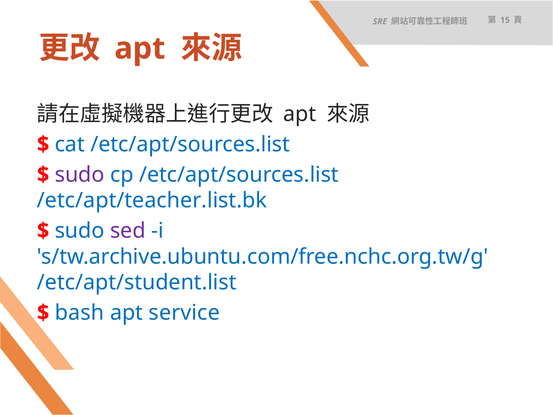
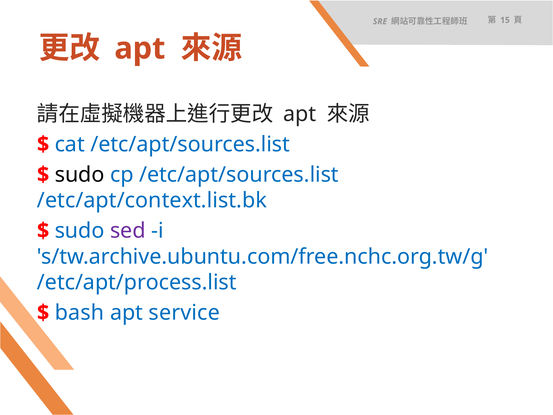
sudo colour: purple -> black (80, 175)
/etc/apt/teacher.list.bk: /etc/apt/teacher.list.bk -> /etc/apt/context.list.bk (152, 200)
/etc/apt/student.list: /etc/apt/student.list -> /etc/apt/process.list (137, 282)
